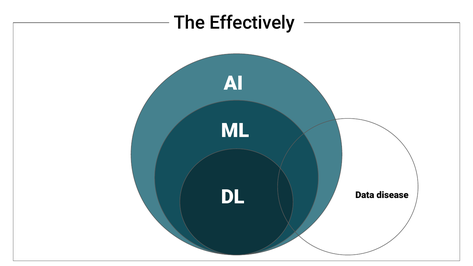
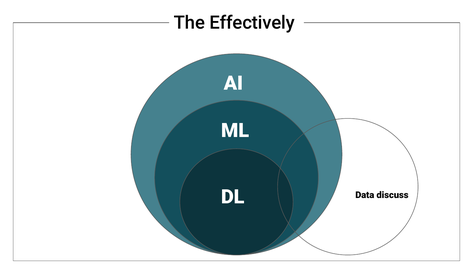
disease: disease -> discuss (393, 195)
